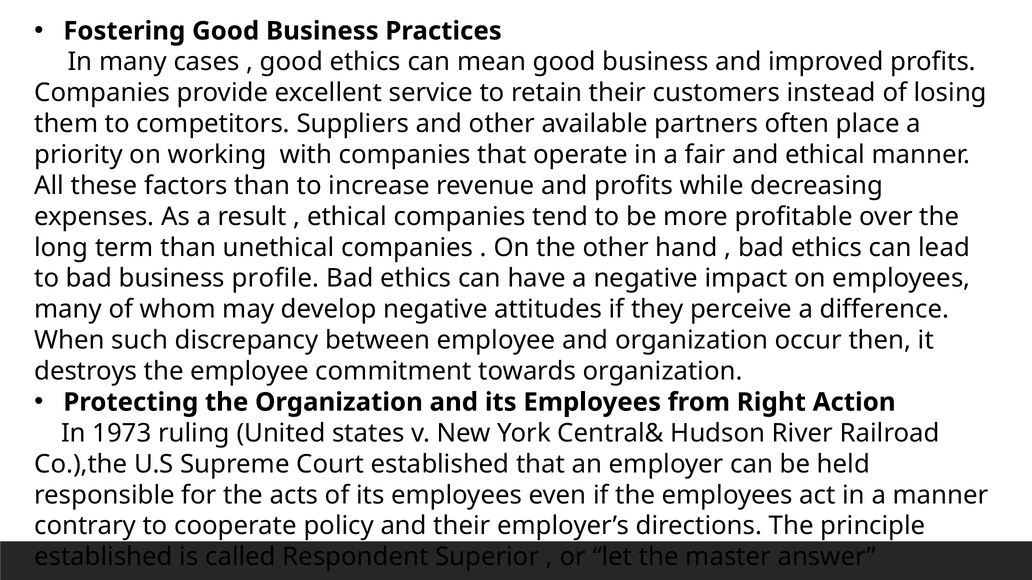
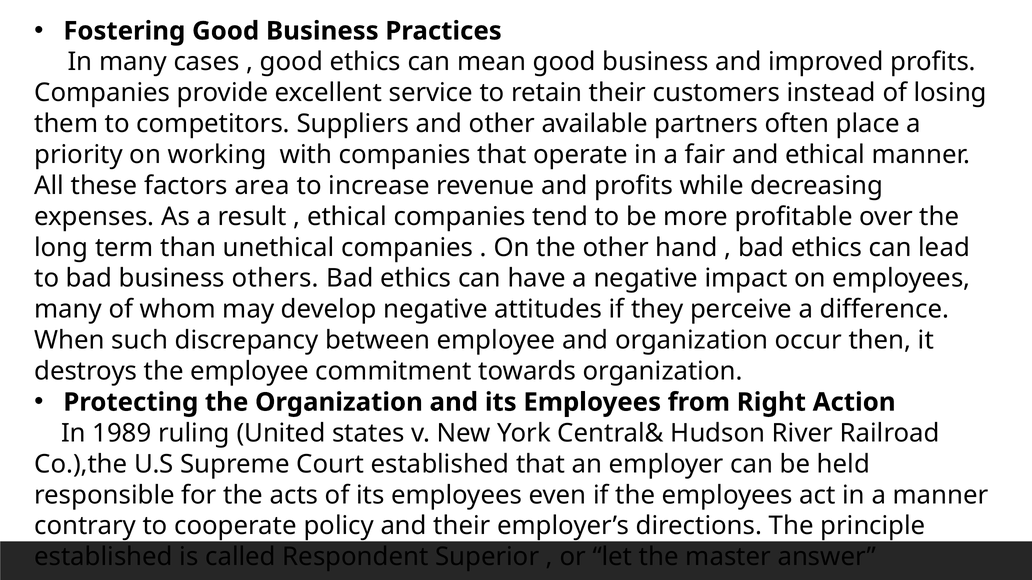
factors than: than -> area (262, 186)
profile: profile -> others (275, 279)
1973: 1973 -> 1989 (122, 434)
